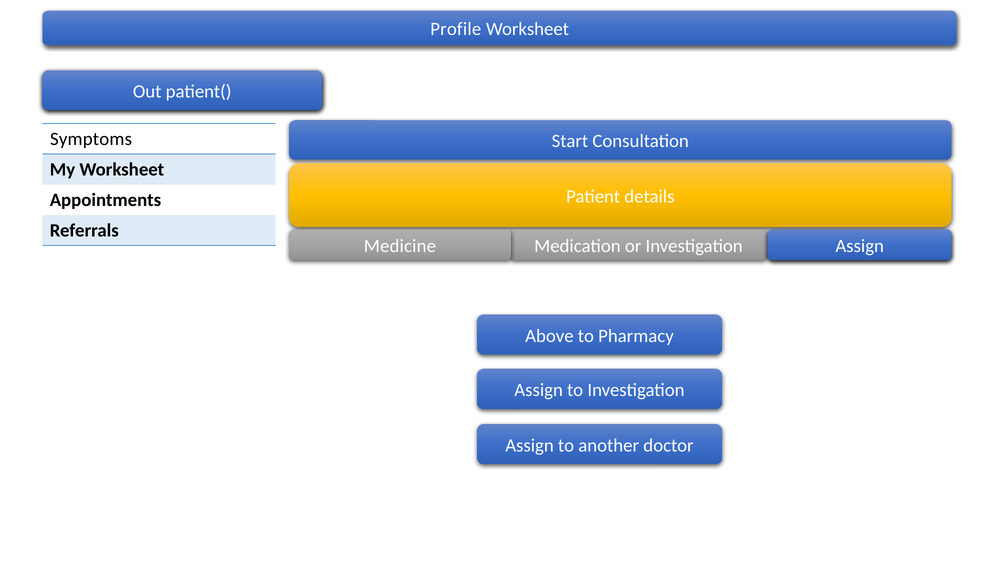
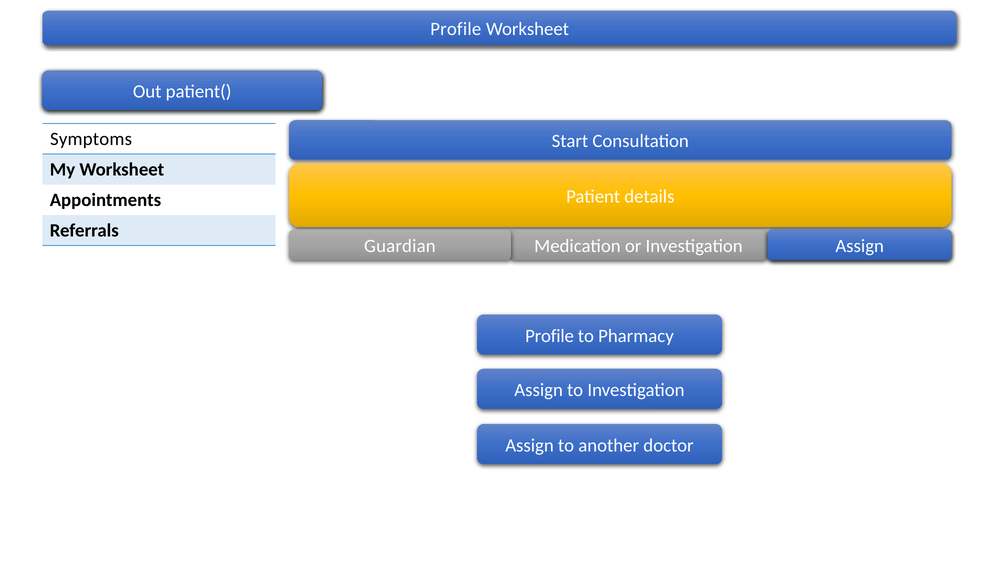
Medicine: Medicine -> Guardian (400, 246)
Above: Above -> Profile (550, 336)
